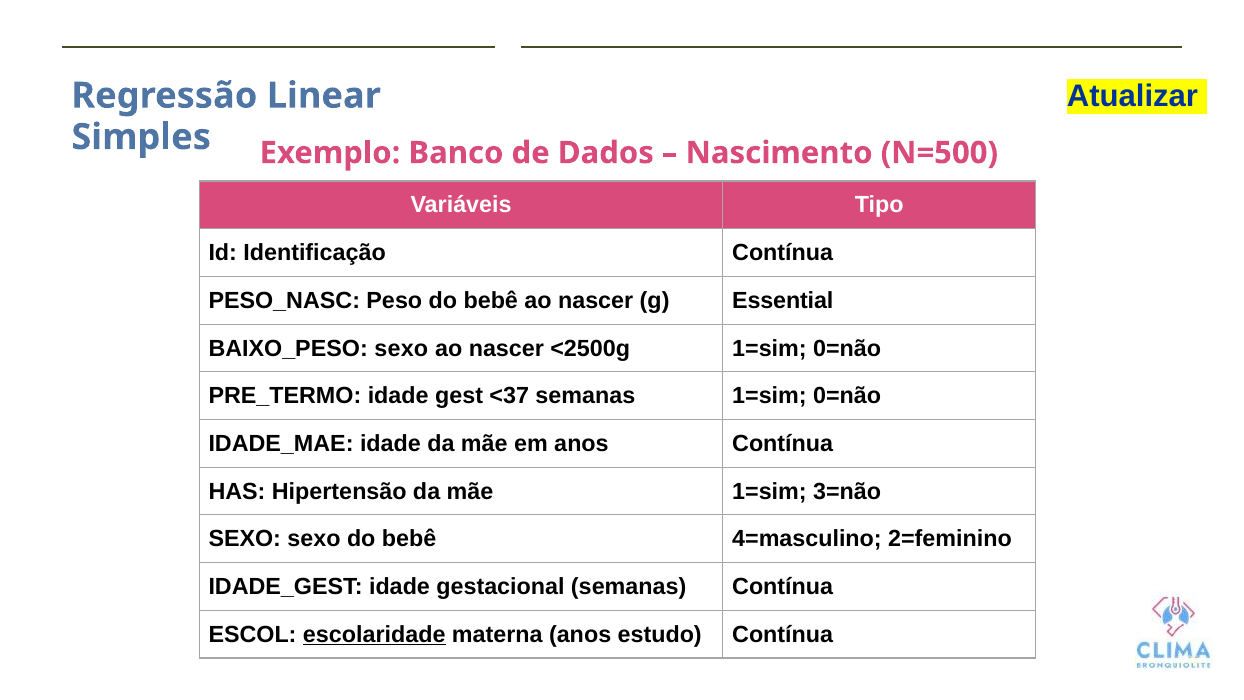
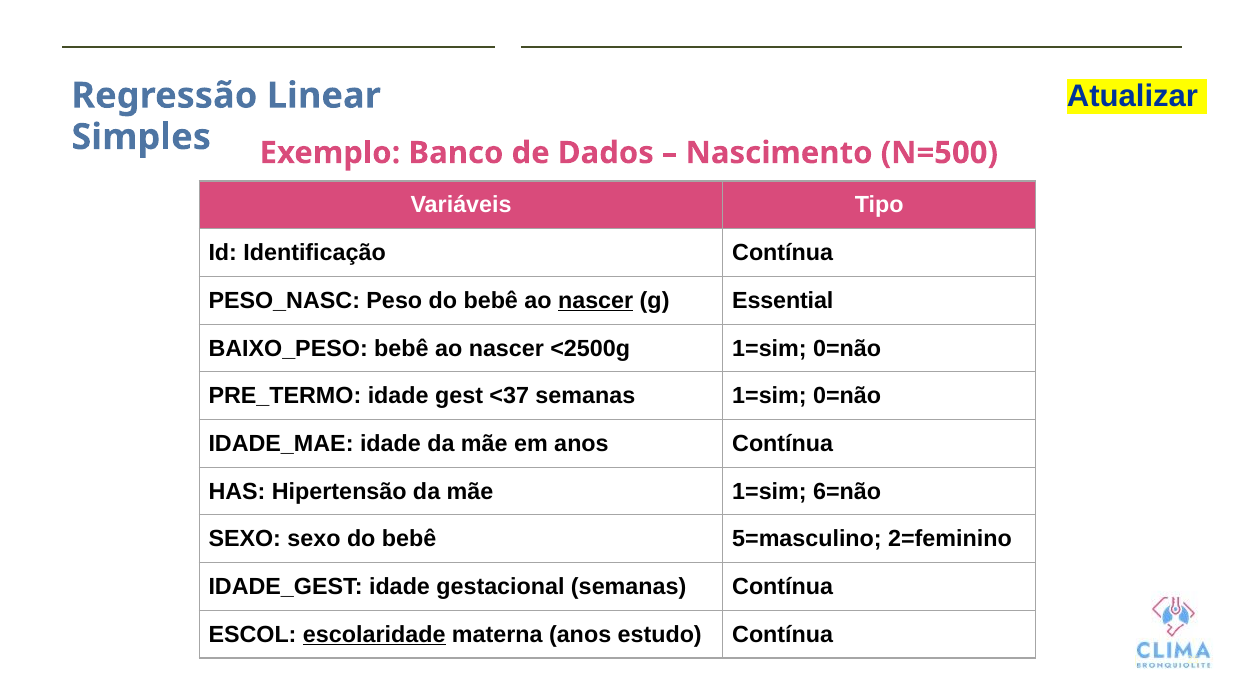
nascer underline: none -> present (596, 301)
sexo: sexo -> bebê (401, 348)
3=não: 3=não -> 6=não (847, 491)
4=masculino: 4=masculino -> 5=masculino (807, 539)
